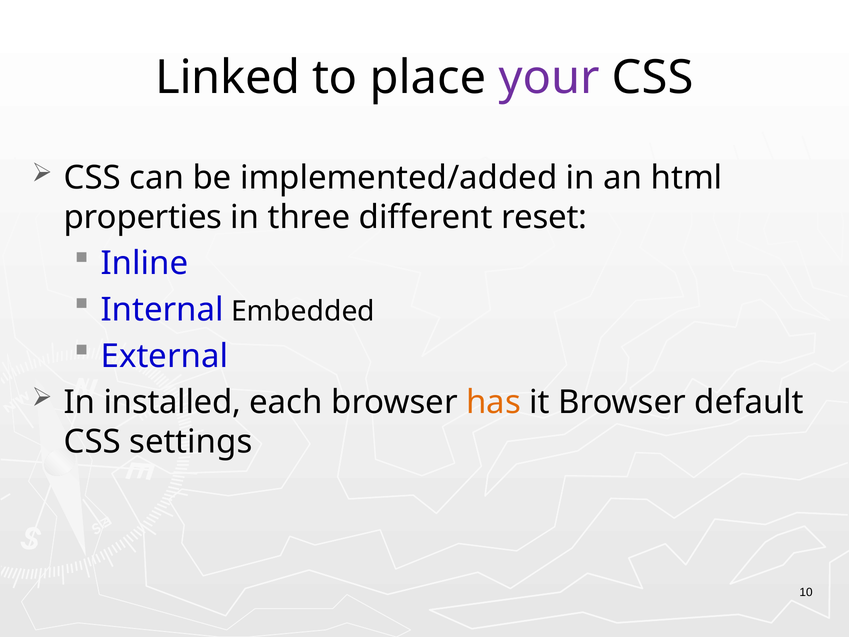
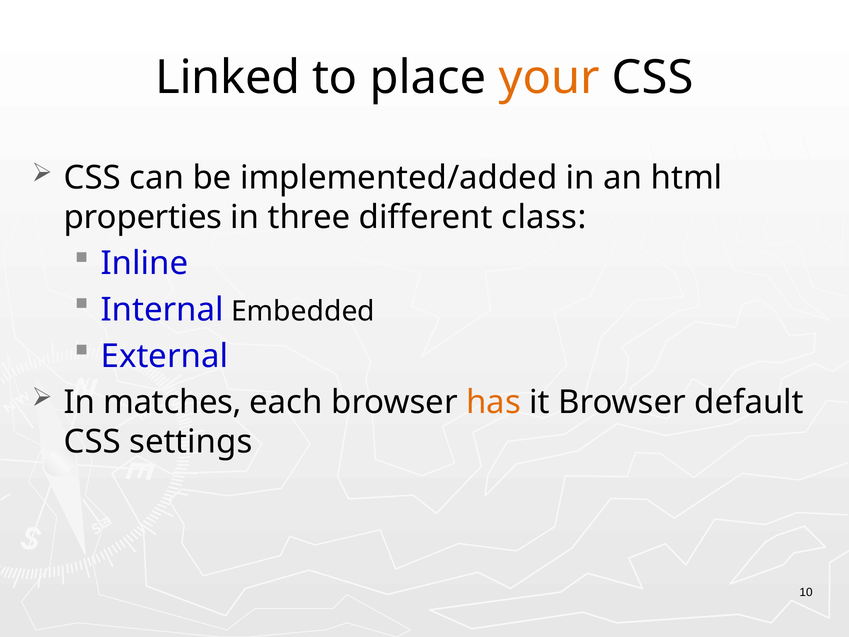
your colour: purple -> orange (549, 78)
reset: reset -> class (544, 217)
installed: installed -> matches (172, 402)
